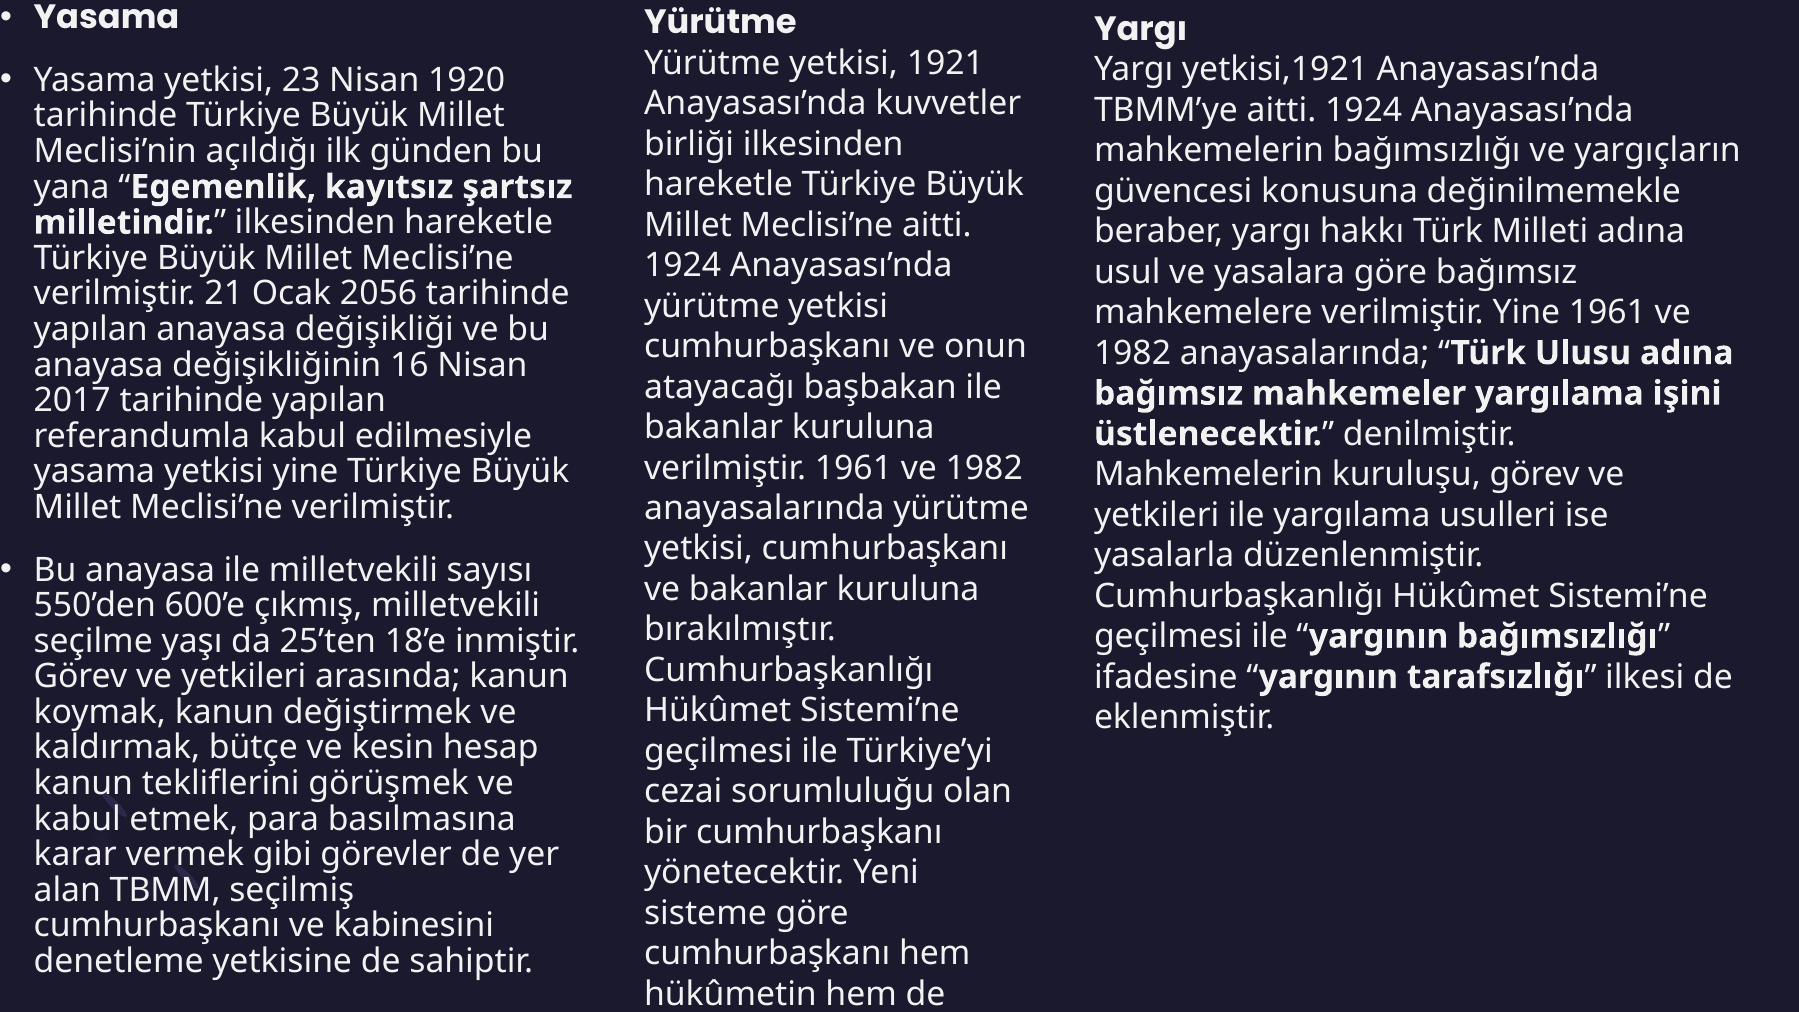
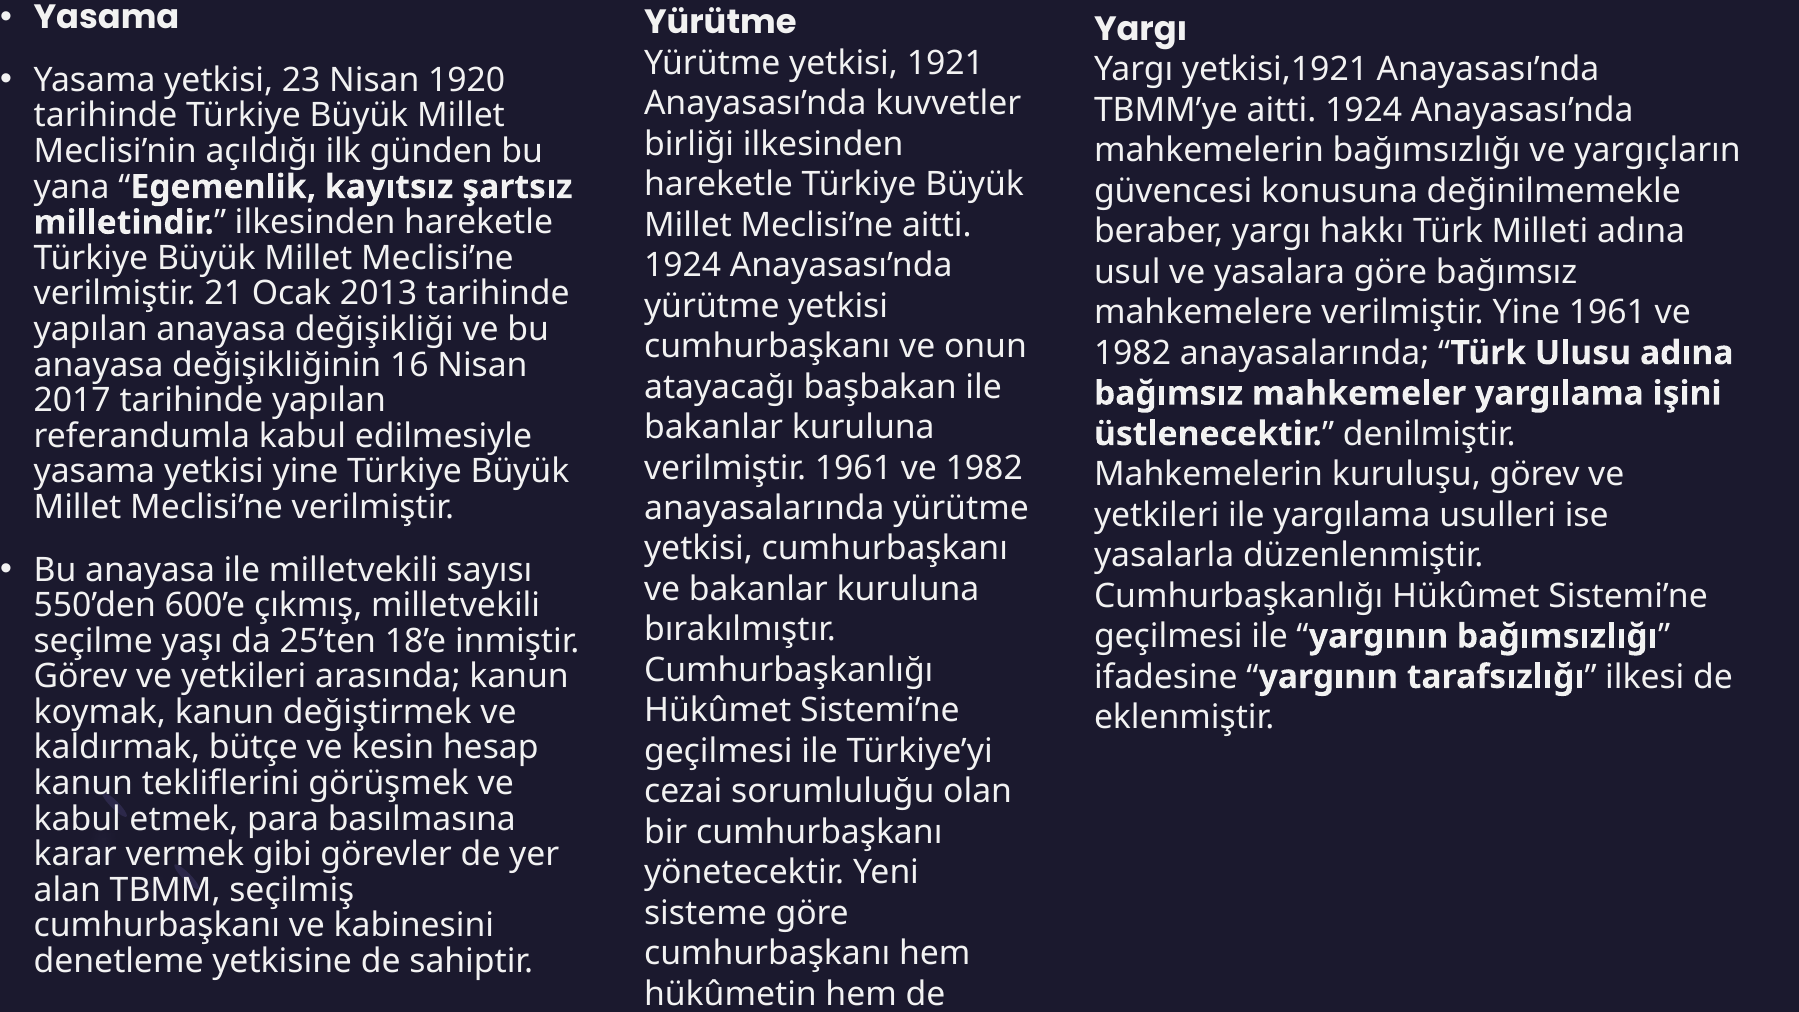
2056: 2056 -> 2013 (379, 294)
